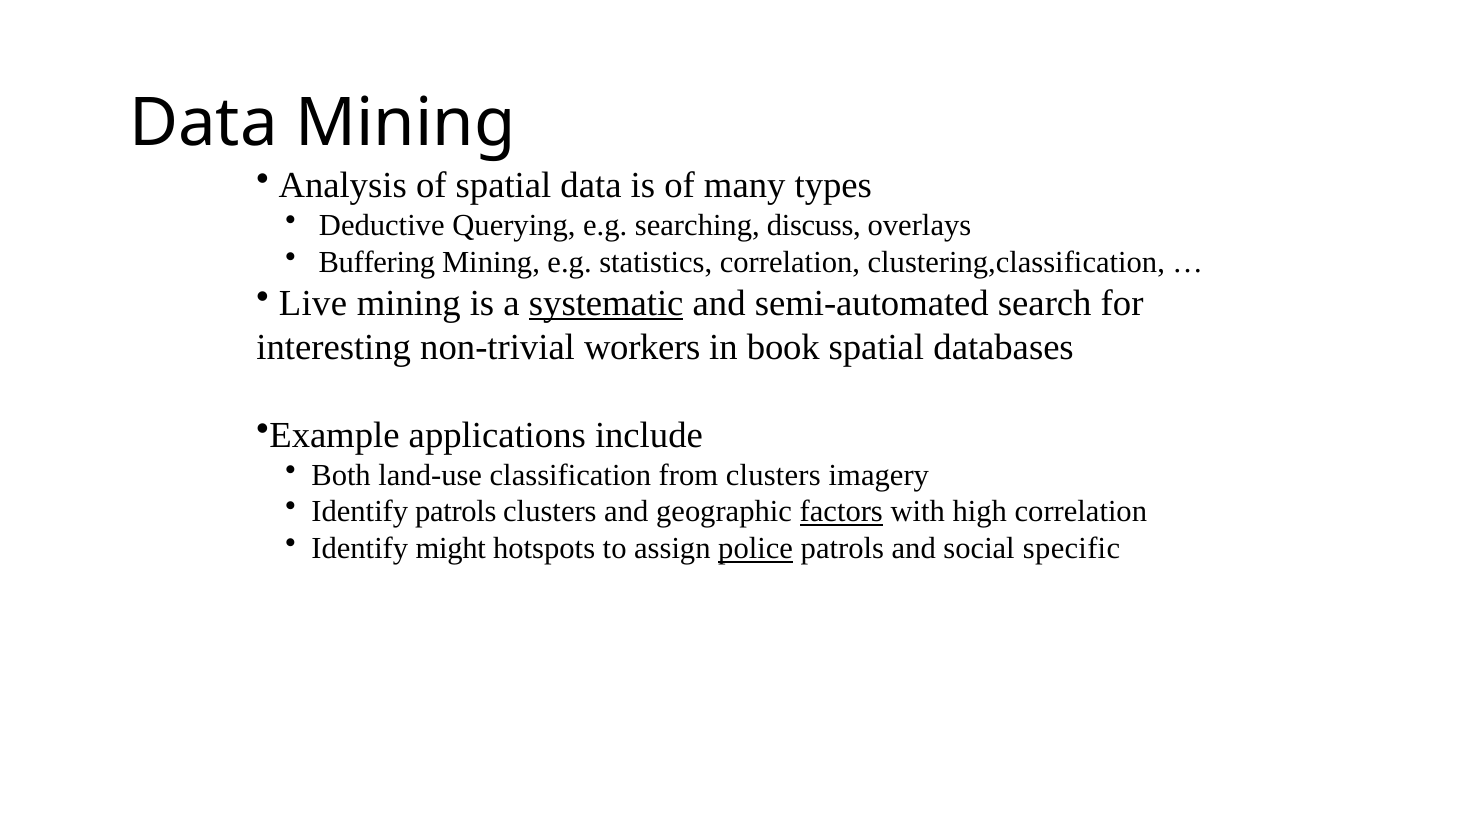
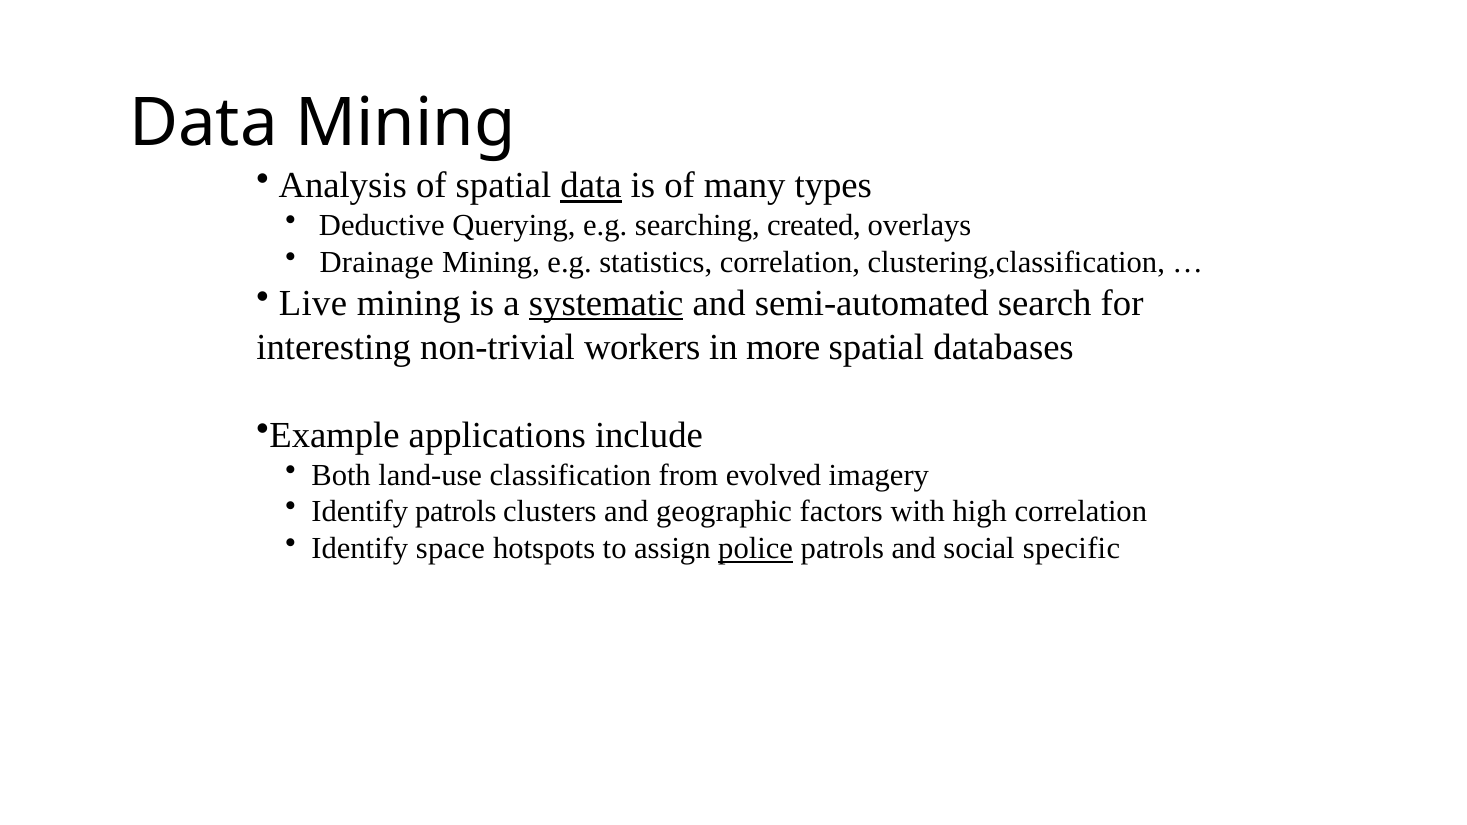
data underline: none -> present (591, 186)
discuss: discuss -> created (814, 226)
Buffering: Buffering -> Drainage (377, 262)
book: book -> more (783, 347)
from clusters: clusters -> evolved (774, 475)
factors underline: present -> none (841, 512)
might: might -> space (450, 549)
